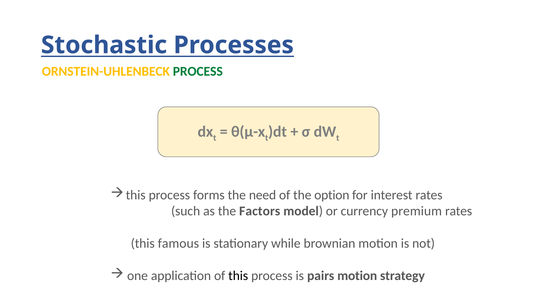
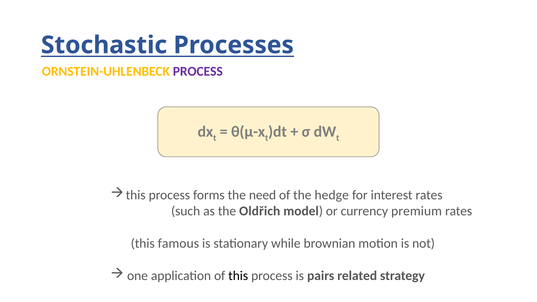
PROCESS colour: green -> purple (198, 71)
option: option -> hedge (332, 195)
Factors: Factors -> Oldřich (260, 211)
pairs motion: motion -> related (357, 276)
